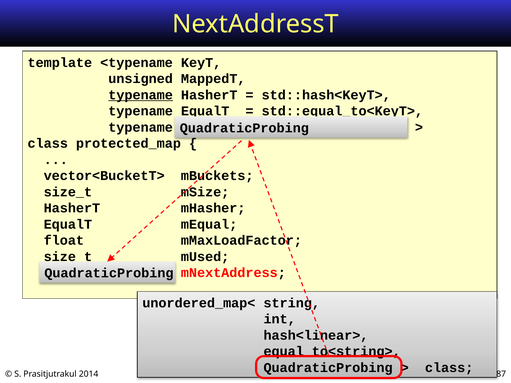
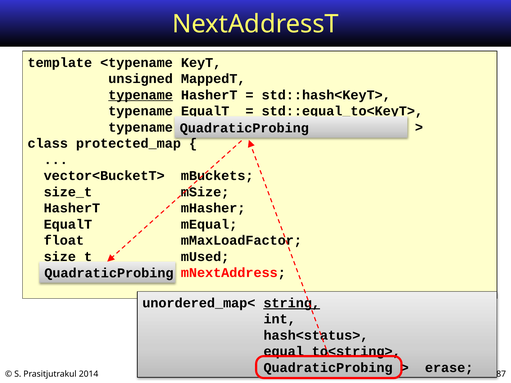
string underline: none -> present (292, 303)
hash<linear>: hash<linear> -> hash<status> (316, 336)
class: class -> erase (449, 368)
